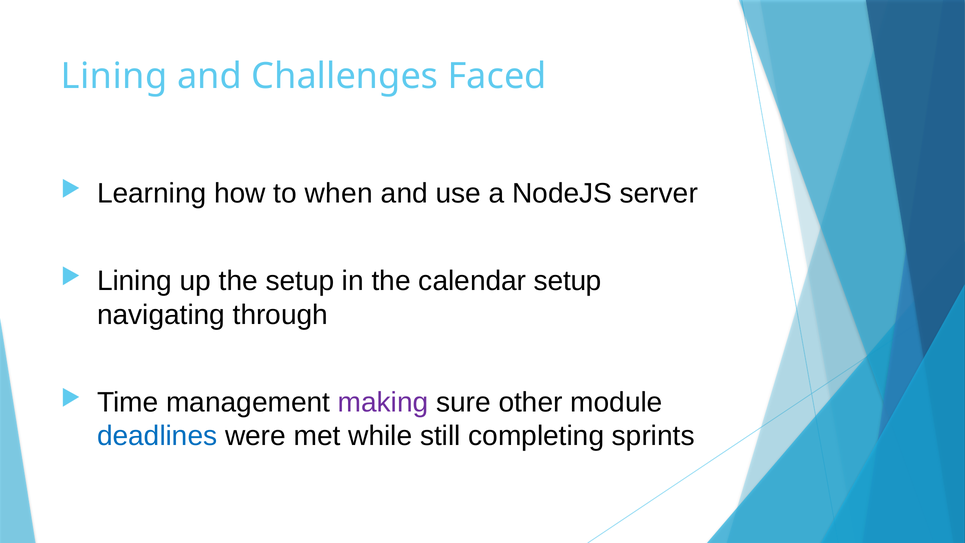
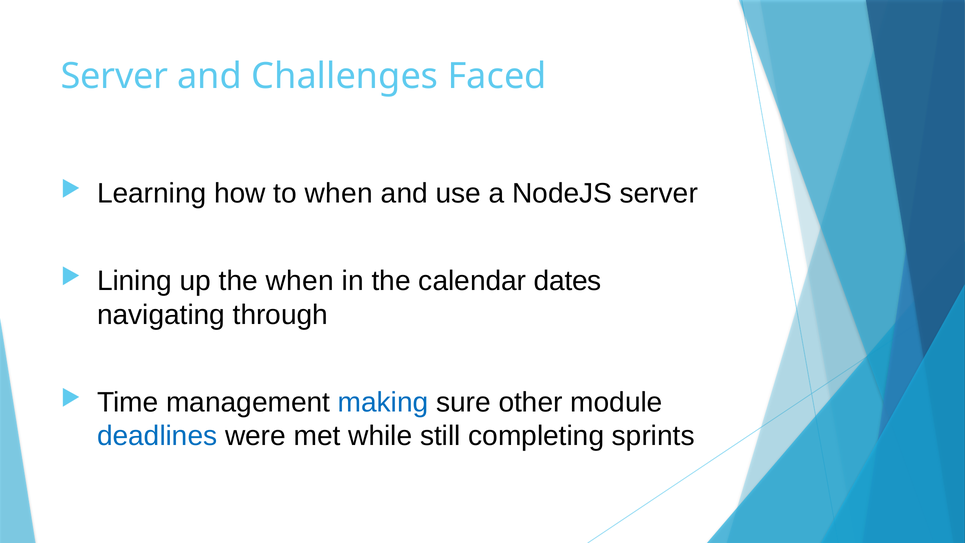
Lining: Lining -> Server (114, 76)
the setup: setup -> when (300, 281)
calendar setup: setup -> dates (568, 281)
making colour: purple -> blue (383, 402)
